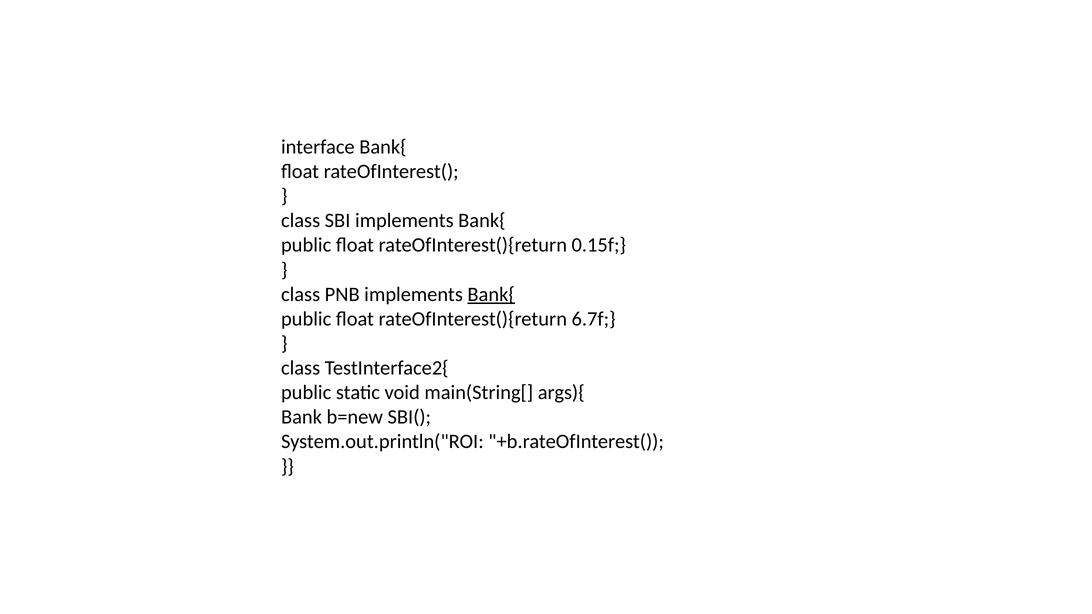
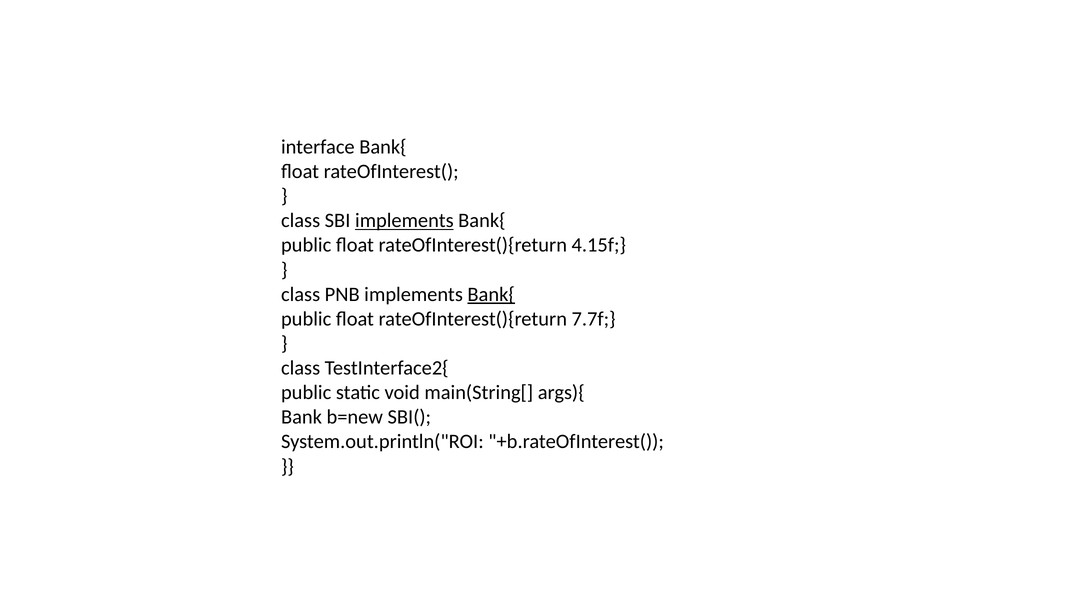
implements underline: none -> present (404, 221)
0.15f: 0.15f -> 4.15f (599, 245)
6.7f: 6.7f -> 7.7f (594, 319)
